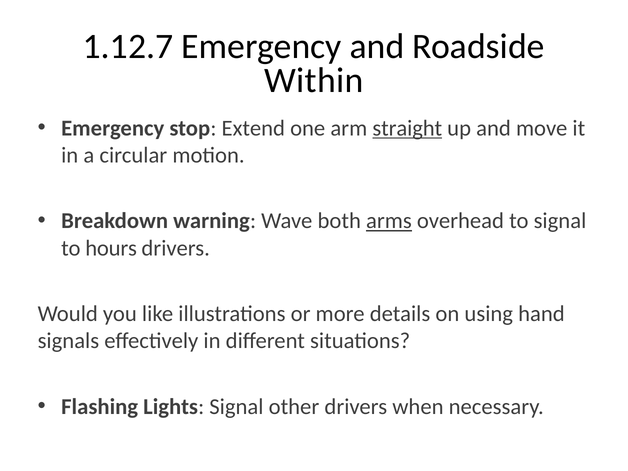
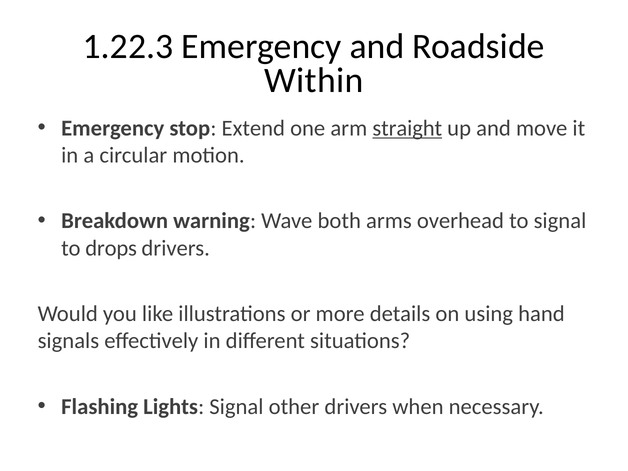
1.12.7: 1.12.7 -> 1.22.3 (128, 46)
arms underline: present -> none (389, 221)
hours: hours -> drops (111, 248)
